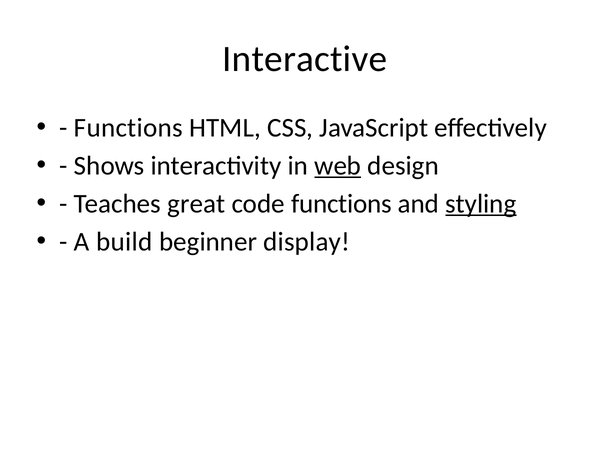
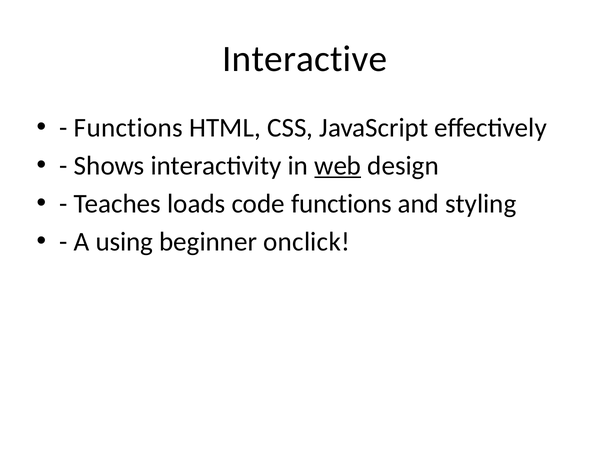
great: great -> loads (196, 204)
styling underline: present -> none (481, 204)
build: build -> using (124, 242)
display: display -> onclick (307, 242)
